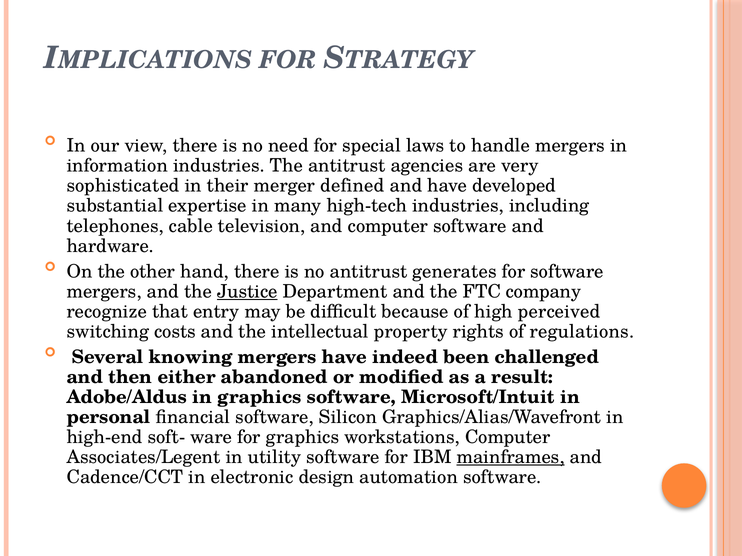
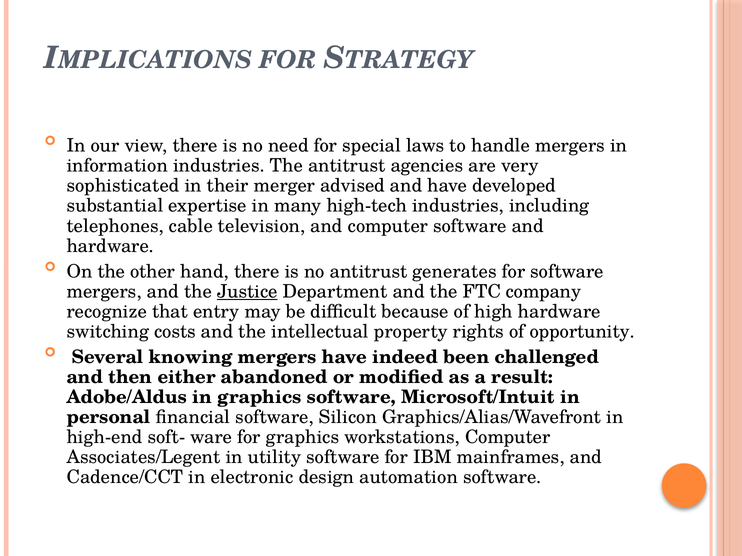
defined: defined -> advised (353, 186)
high perceived: perceived -> hardware (559, 312)
regulations: regulations -> opportunity (582, 332)
mainframes underline: present -> none (511, 458)
